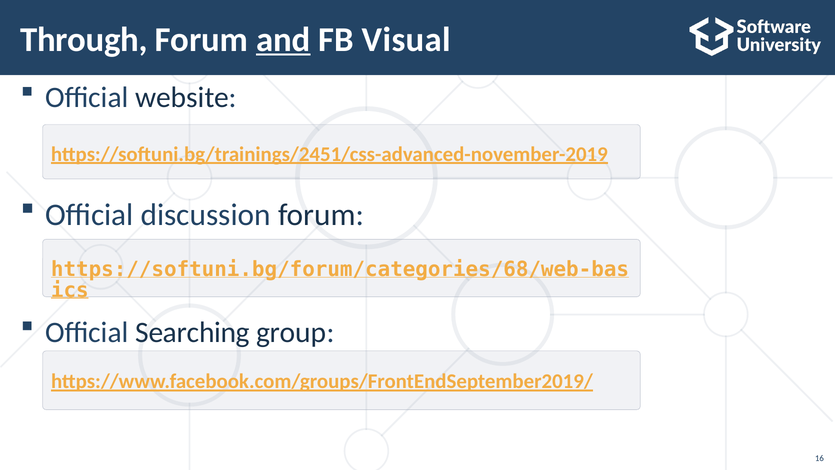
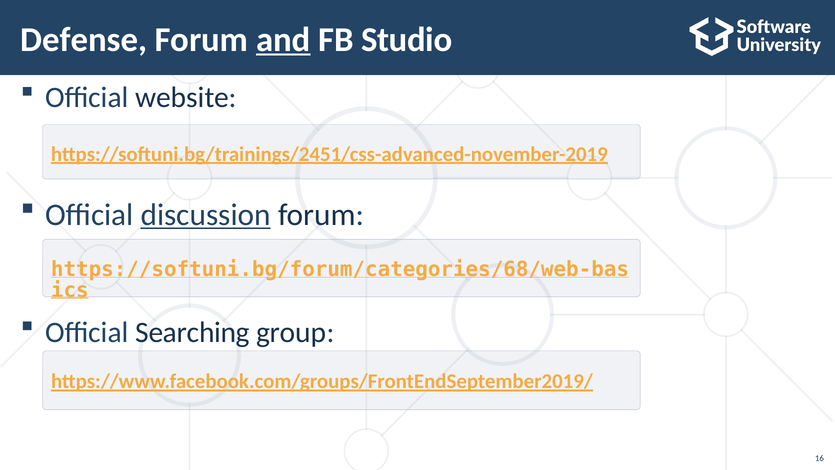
Through: Through -> Defense (84, 40)
Visual: Visual -> Studio (407, 40)
discussion underline: none -> present (206, 215)
